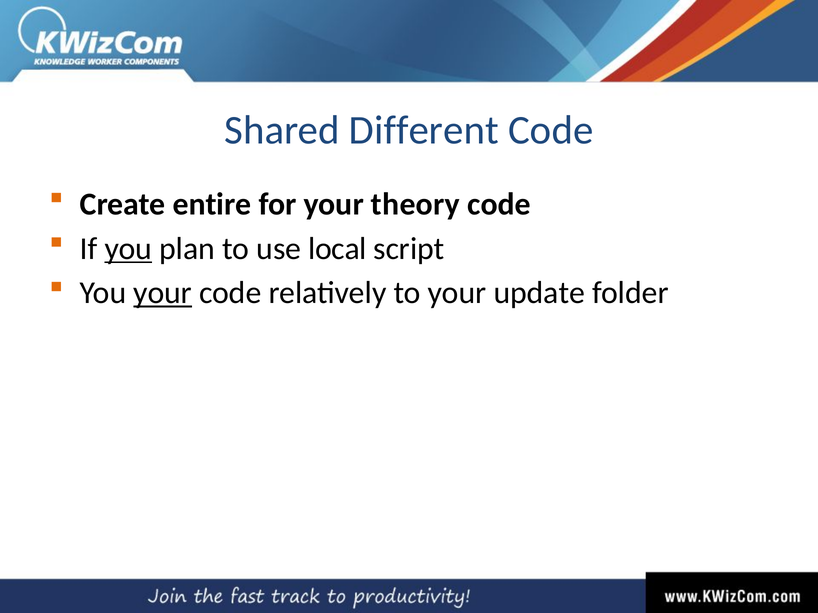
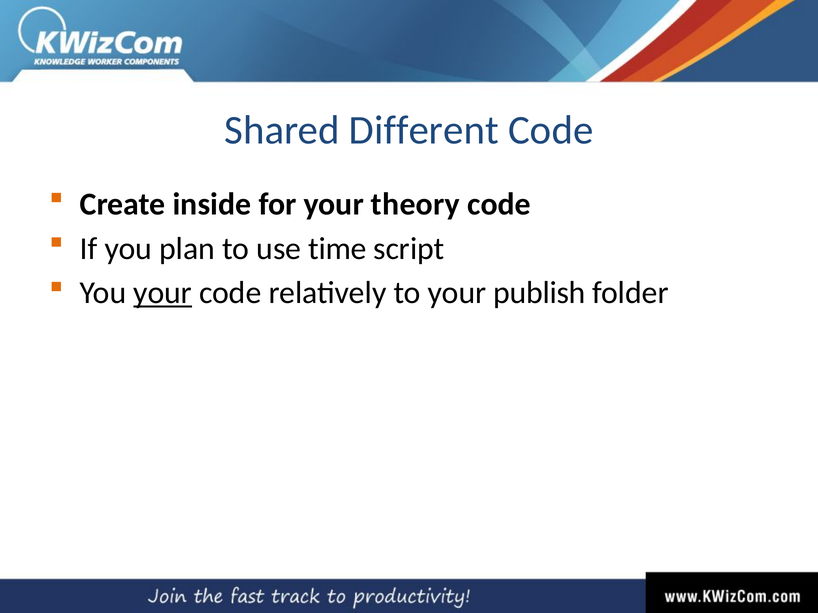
entire: entire -> inside (212, 204)
you underline: present -> none (128, 249)
local: local -> time (337, 249)
update: update -> publish (539, 293)
